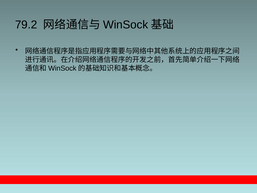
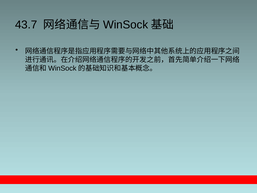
79.2: 79.2 -> 43.7 (26, 25)
